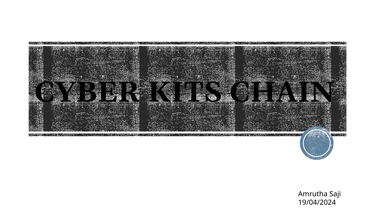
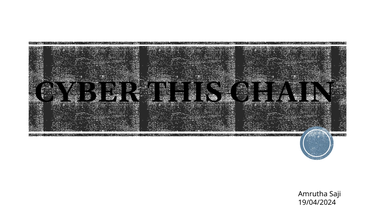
KITS: KITS -> THIS (185, 92)
